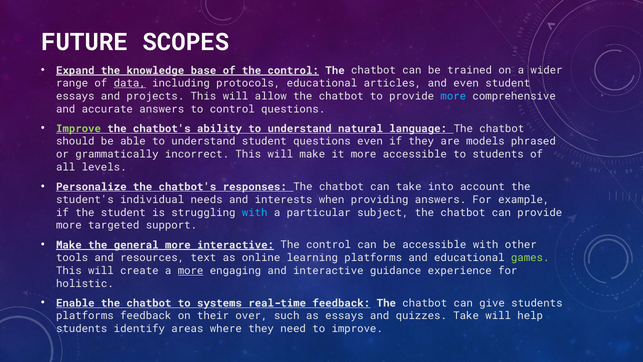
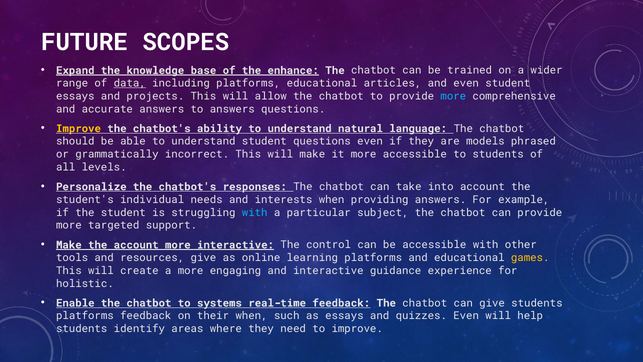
of the control: control -> enhance (293, 70)
including protocols: protocols -> platforms (248, 83)
to control: control -> answers (232, 109)
Improve colour: light green -> yellow (78, 128)
the general: general -> account (136, 245)
resources text: text -> give (203, 258)
games colour: light green -> yellow (530, 258)
more underline: present -> none (191, 270)
their over: over -> when (251, 316)
quizzes Take: Take -> Even (466, 316)
